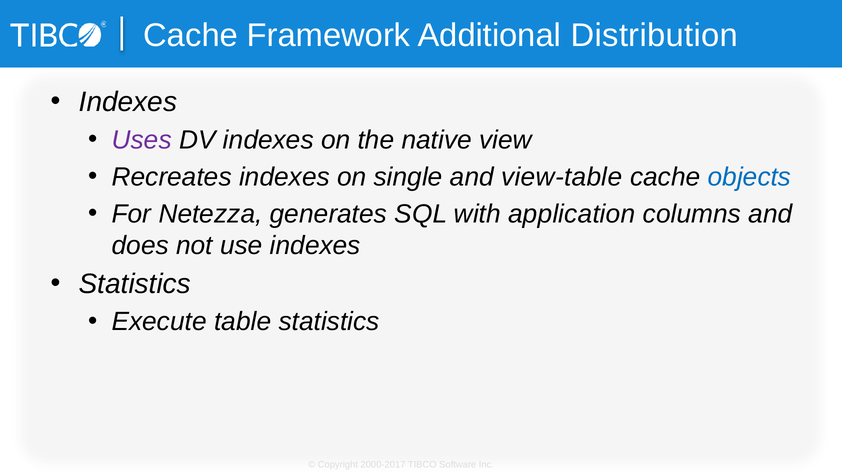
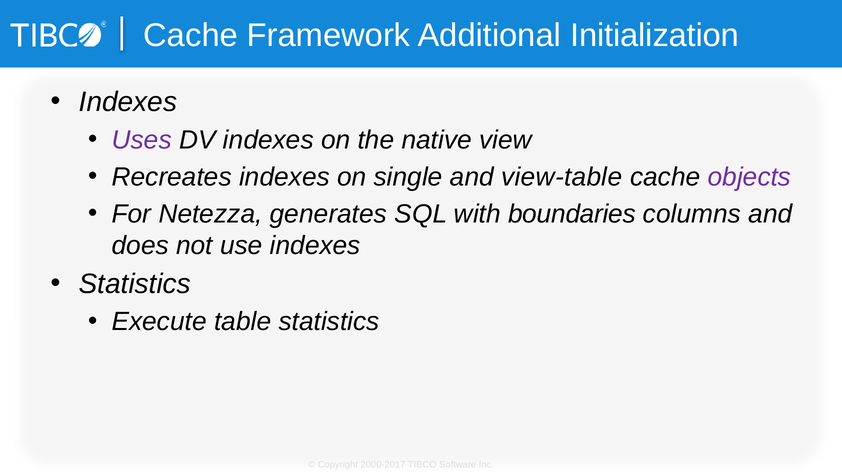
Distribution: Distribution -> Initialization (655, 36)
objects colour: blue -> purple (749, 177)
application: application -> boundaries (572, 214)
